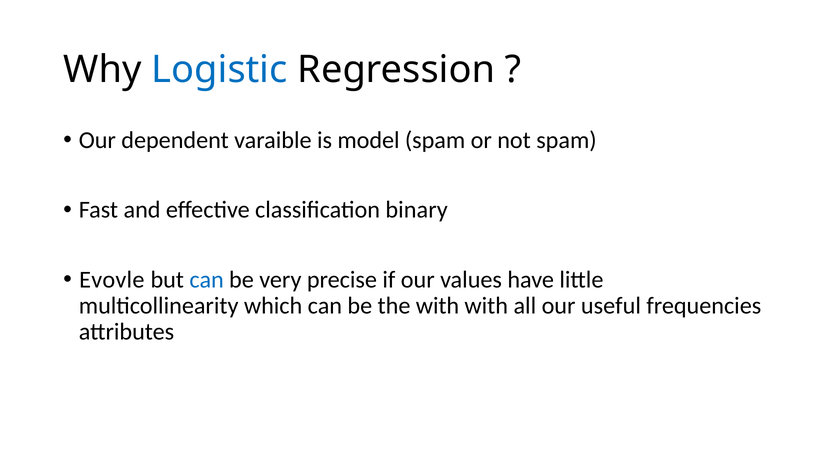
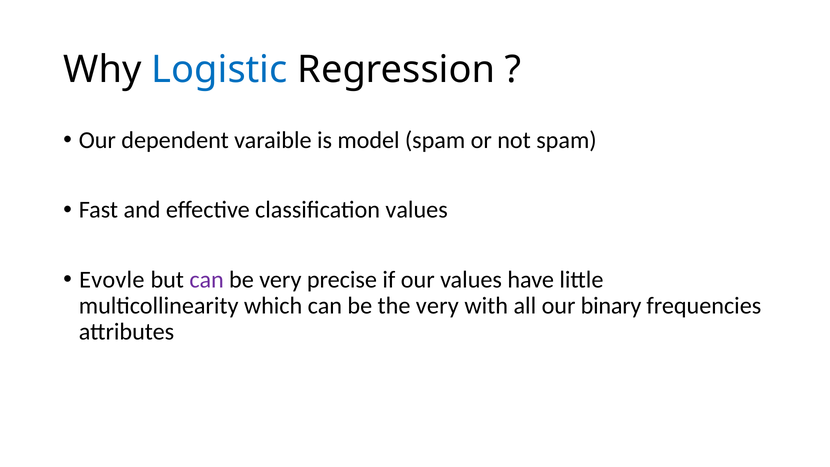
classification binary: binary -> values (417, 210)
can colour: blue -> purple (207, 280)
the with: with -> very (437, 306)
useful: useful -> binary (611, 306)
